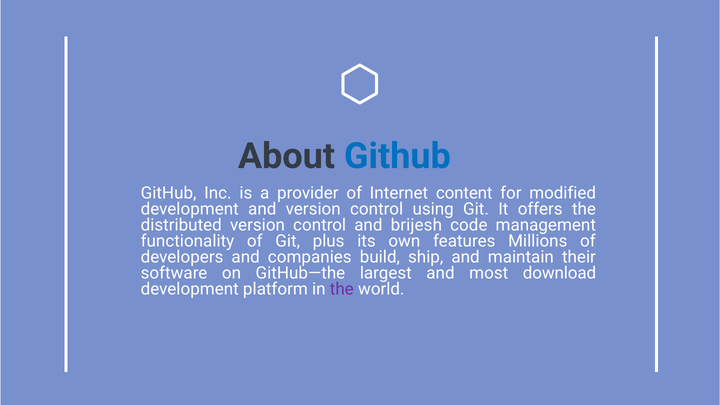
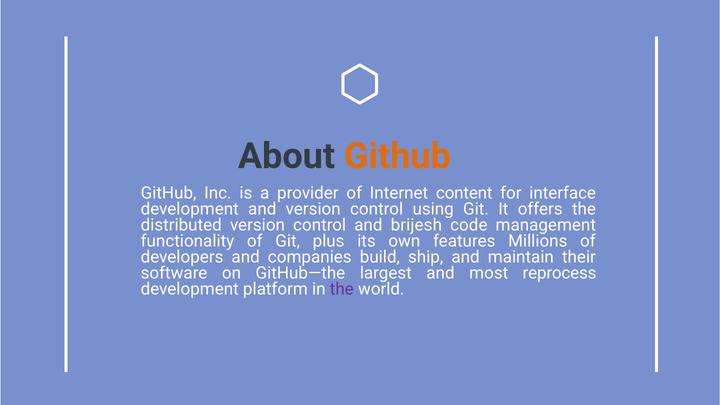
Github colour: blue -> orange (397, 156)
modified: modified -> interface (563, 193)
download: download -> reprocess (560, 273)
